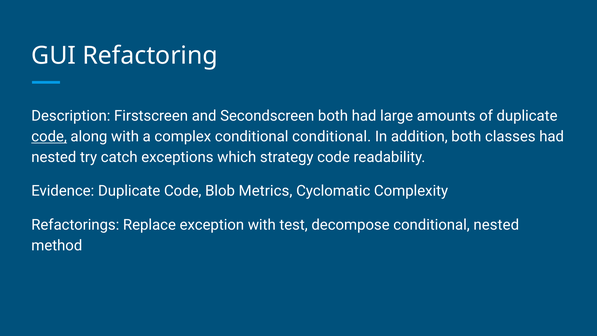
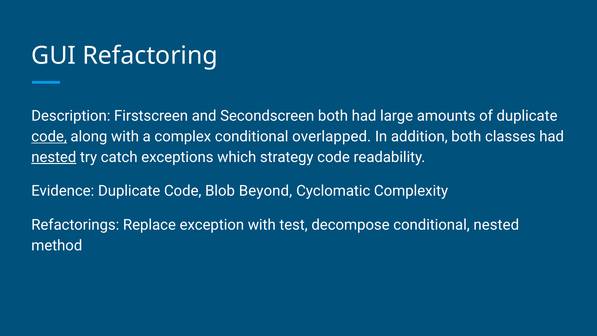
conditional conditional: conditional -> overlapped (332, 136)
nested underline: none -> present (54, 157)
Metrics: Metrics -> Beyond (265, 191)
